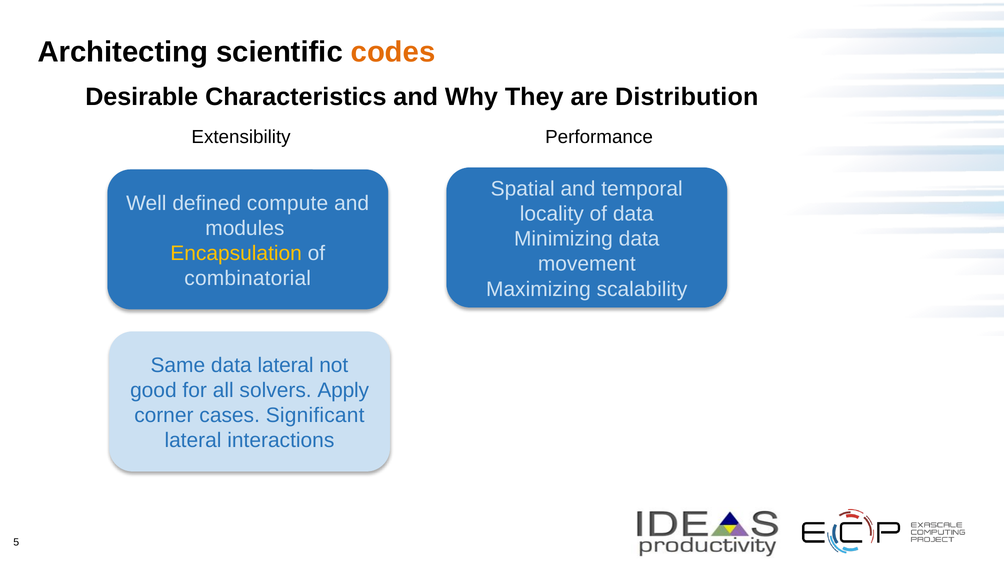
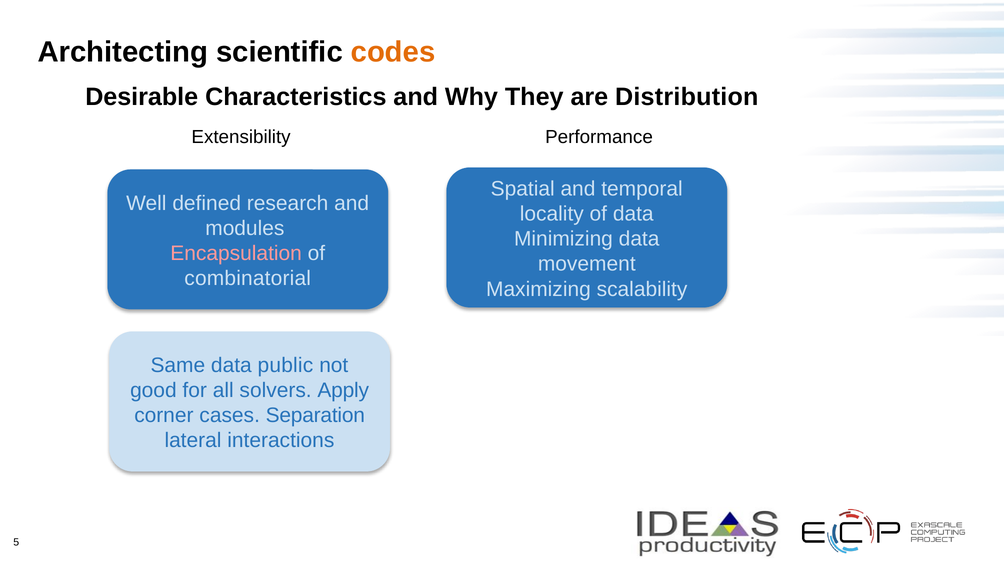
compute: compute -> research (288, 203)
Encapsulation colour: yellow -> pink (236, 253)
data lateral: lateral -> public (285, 365)
Significant: Significant -> Separation (315, 415)
